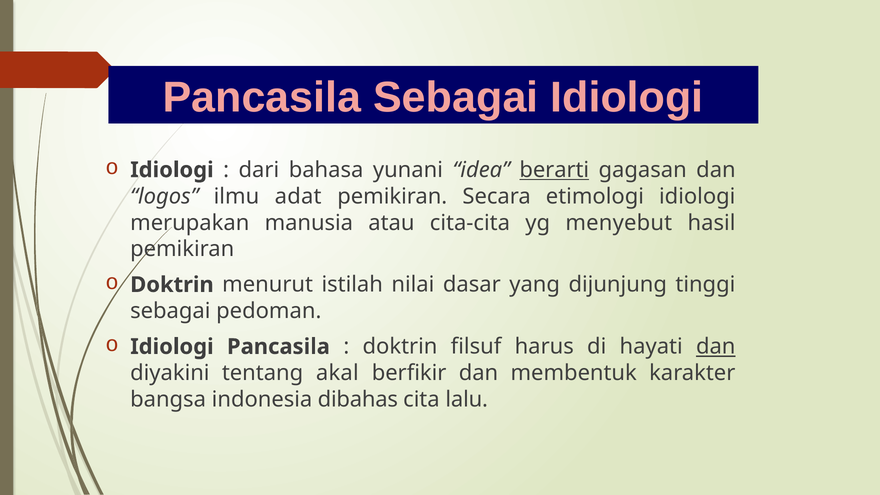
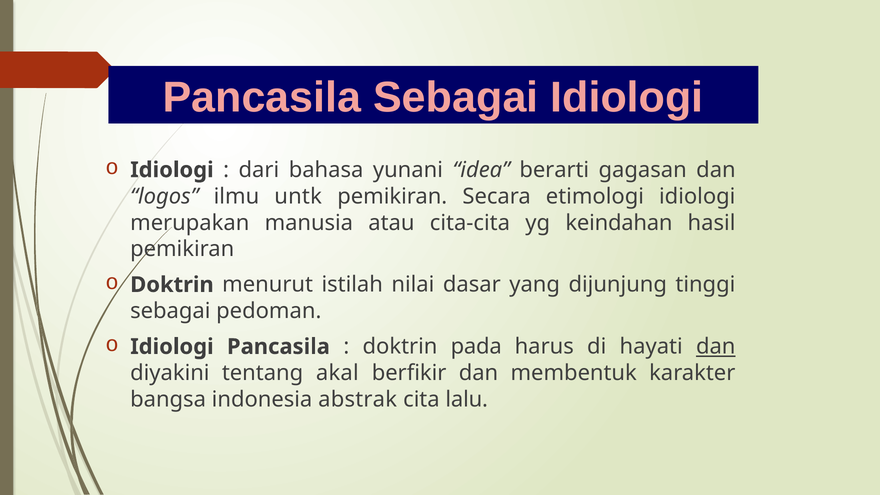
berarti underline: present -> none (554, 170)
adat: adat -> untk (298, 196)
menyebut: menyebut -> keindahan (619, 223)
filsuf: filsuf -> pada (476, 347)
dibahas: dibahas -> abstrak (358, 399)
